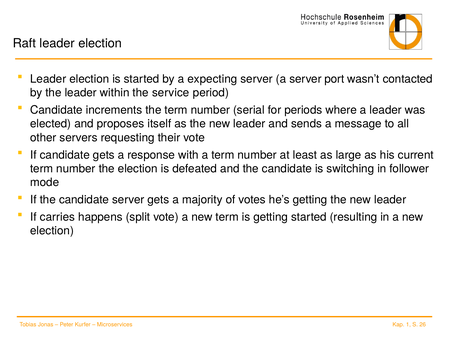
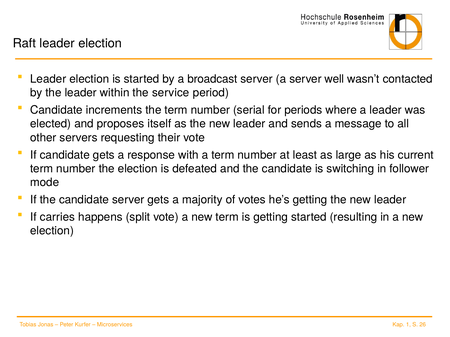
expecting: expecting -> broadcast (212, 79)
port: port -> well (334, 79)
